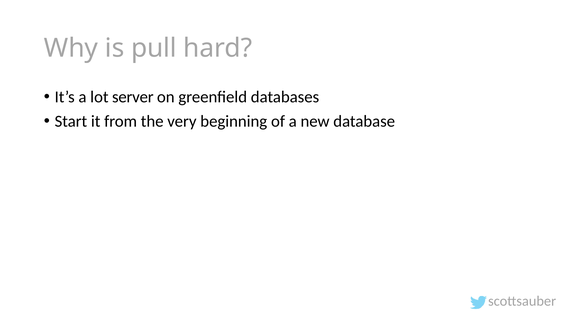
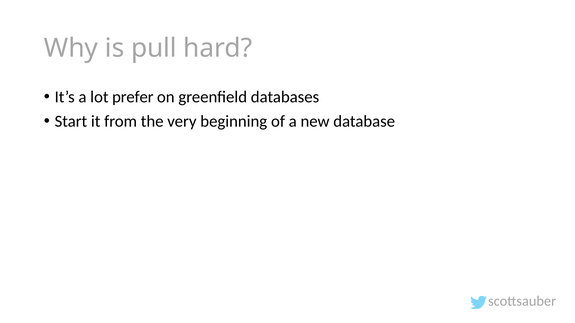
server: server -> prefer (133, 97)
